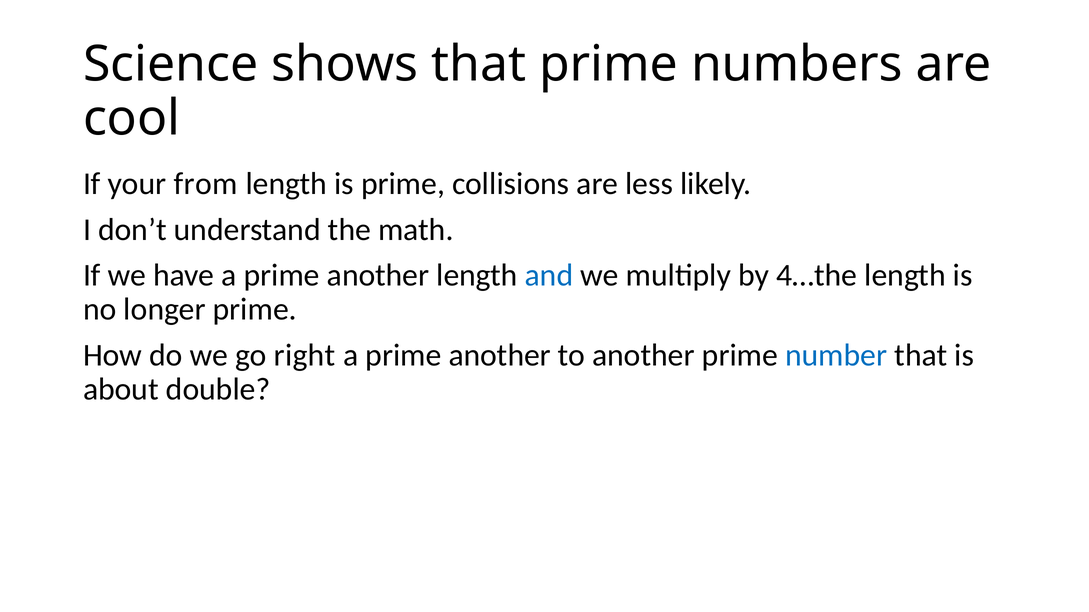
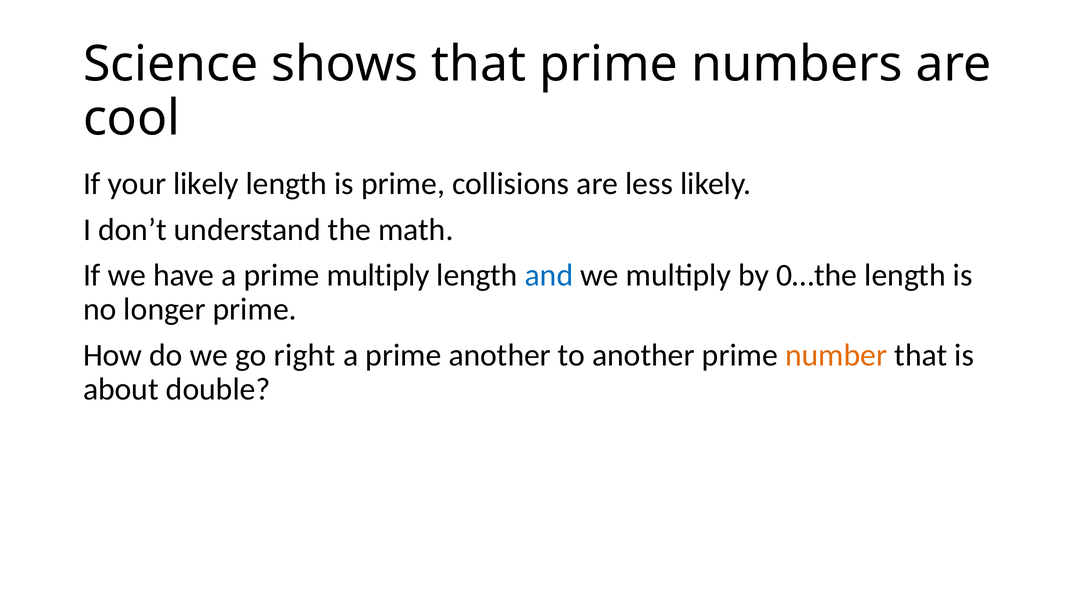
your from: from -> likely (206, 184)
have a prime another: another -> multiply (378, 275)
4…the: 4…the -> 0…the (817, 275)
number colour: blue -> orange (836, 355)
